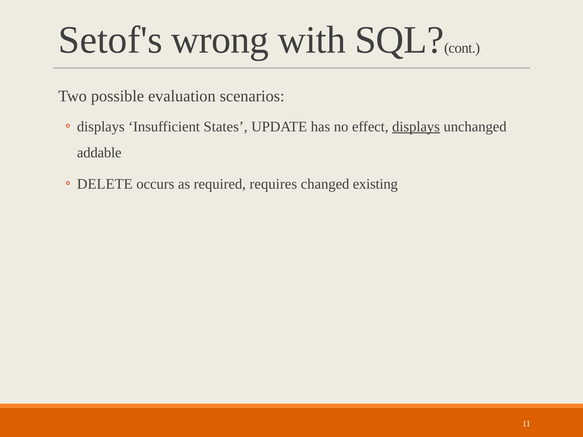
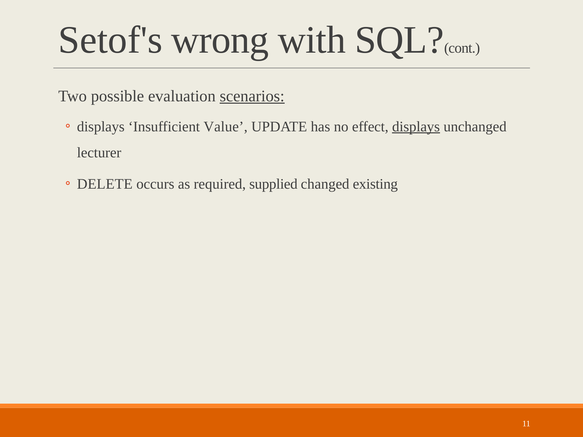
scenarios underline: none -> present (252, 96)
States: States -> Value (226, 127)
addable: addable -> lecturer (99, 153)
requires: requires -> supplied (273, 184)
